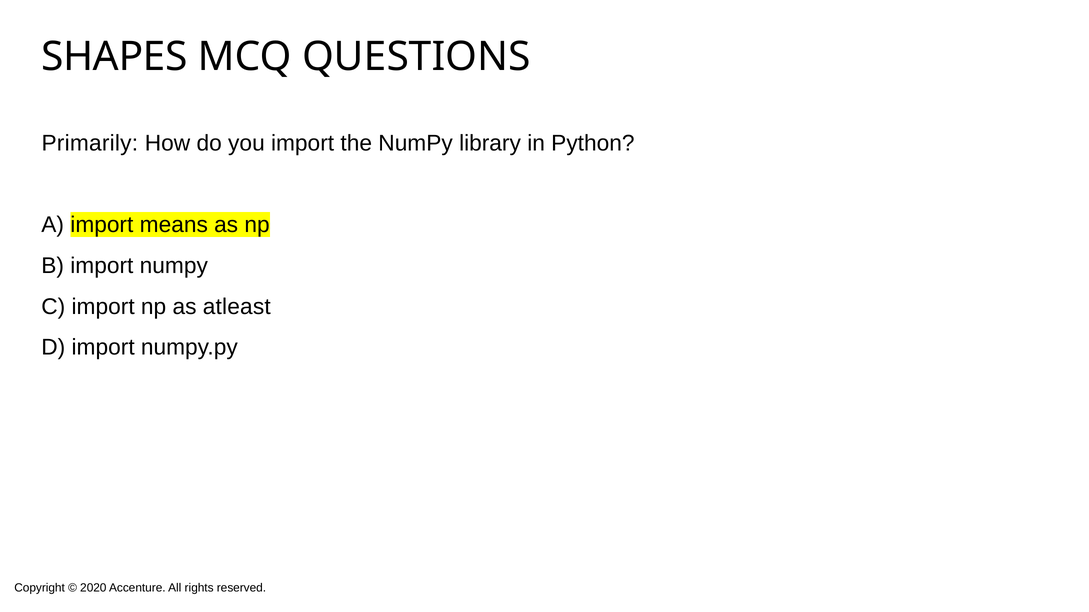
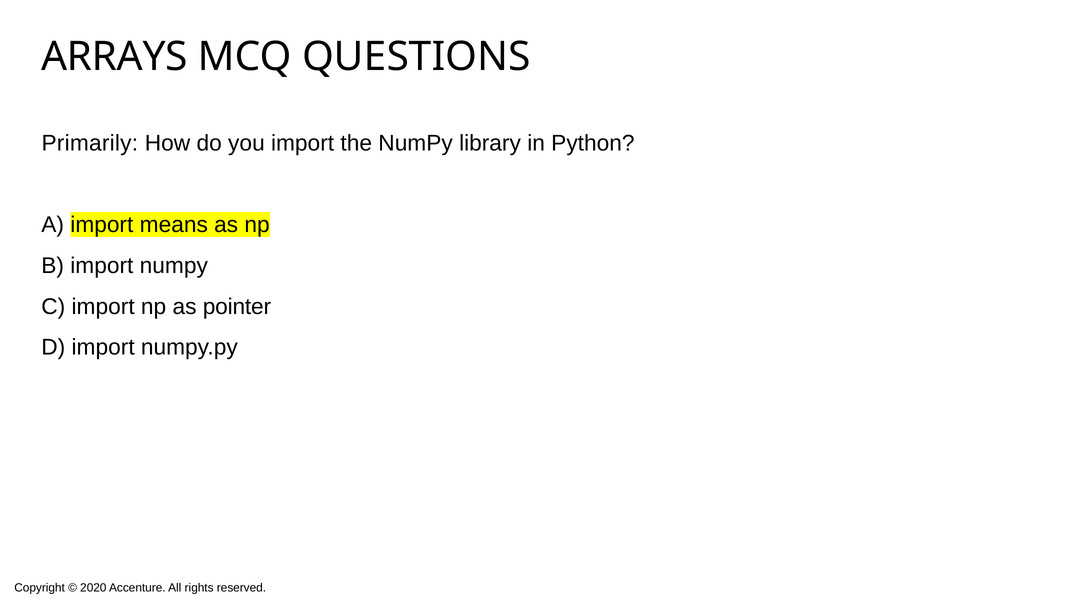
SHAPES: SHAPES -> ARRAYS (114, 57)
atleast: atleast -> pointer (237, 307)
